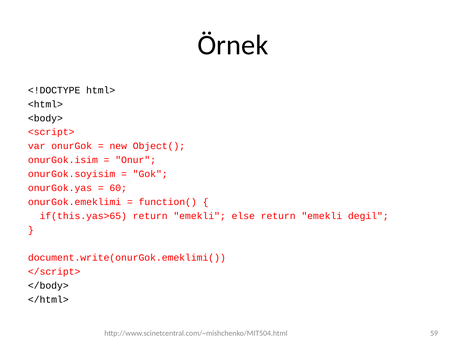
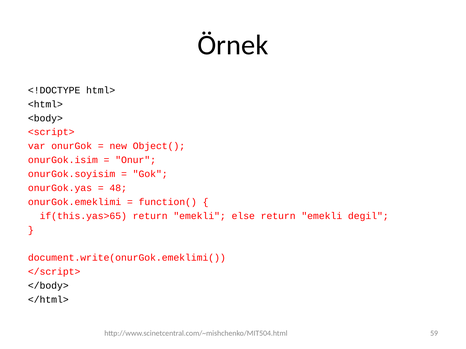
60: 60 -> 48 (118, 188)
